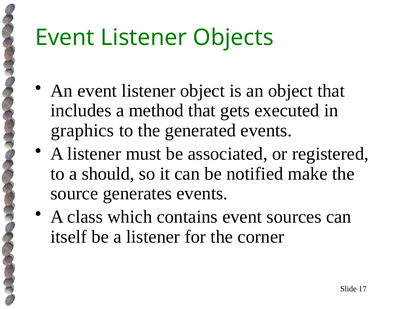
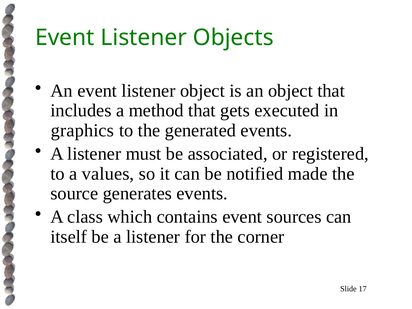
should: should -> values (108, 174)
make: make -> made (308, 174)
